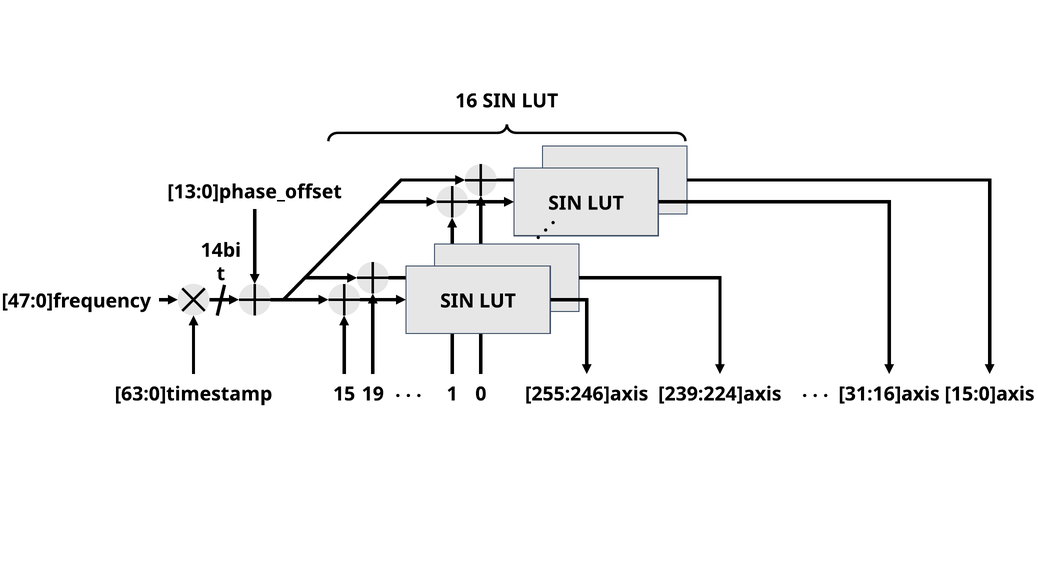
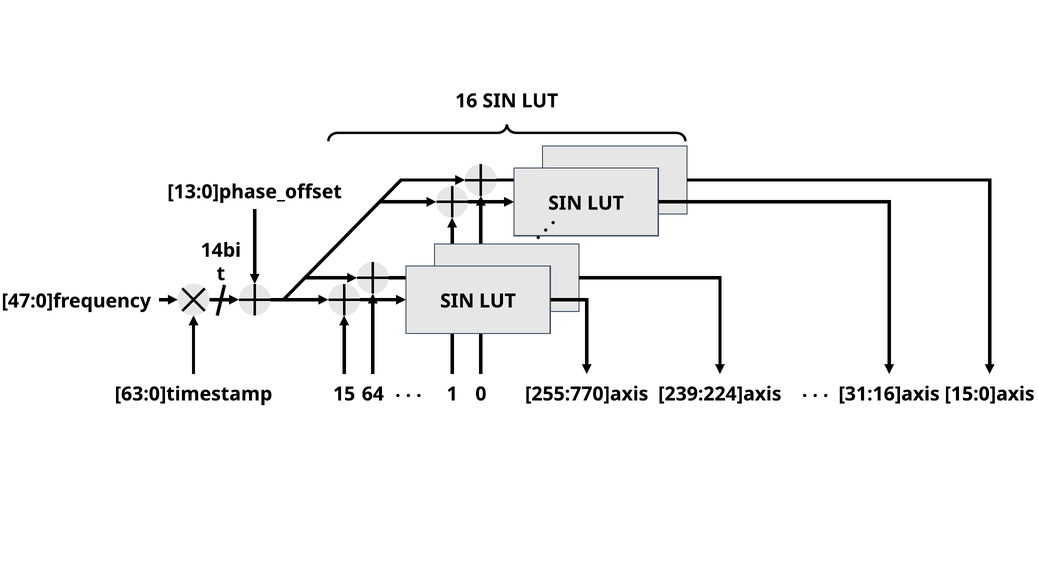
19: 19 -> 64 (373, 394)
255:246]axis: 255:246]axis -> 255:770]axis (587, 394)
